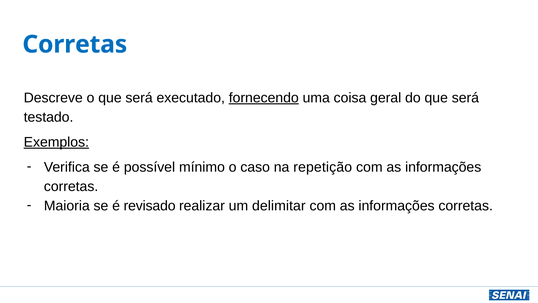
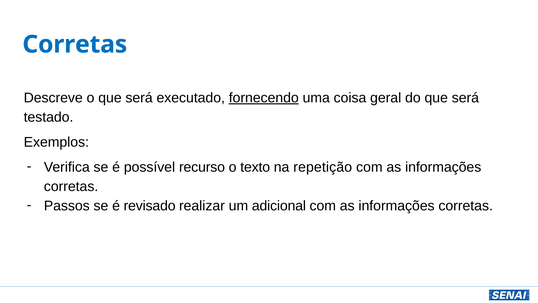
Exemplos underline: present -> none (56, 142)
mínimo: mínimo -> recurso (202, 167)
caso: caso -> texto (255, 167)
Maioria: Maioria -> Passos (67, 205)
delimitar: delimitar -> adicional (279, 205)
